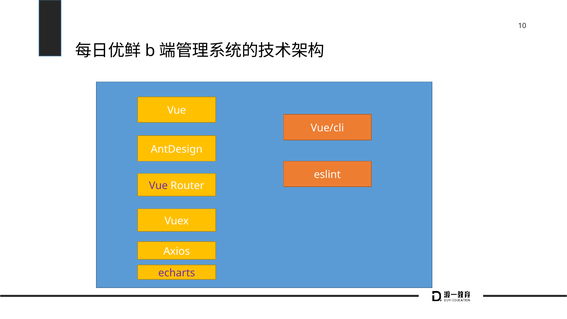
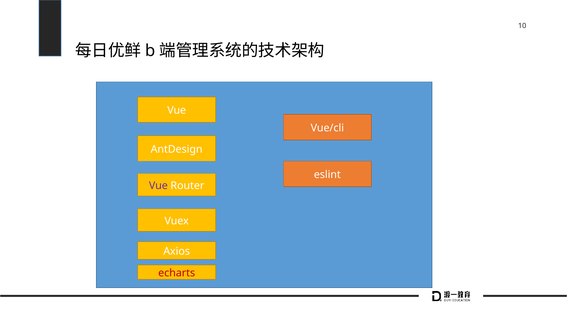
echarts colour: purple -> red (177, 273)
